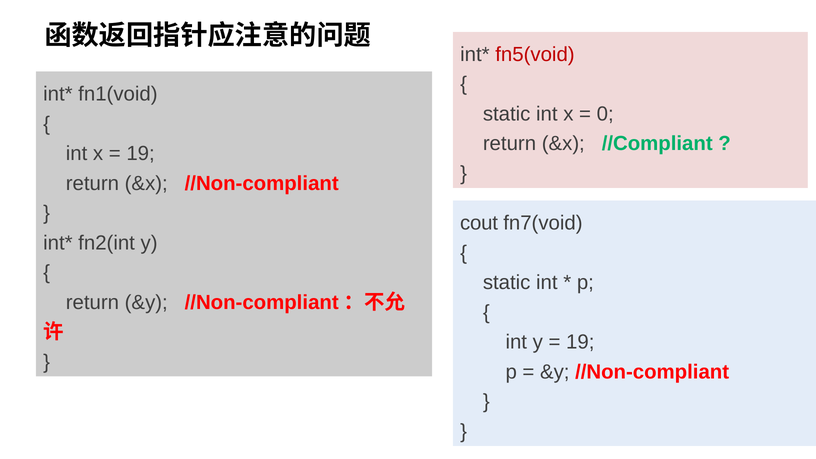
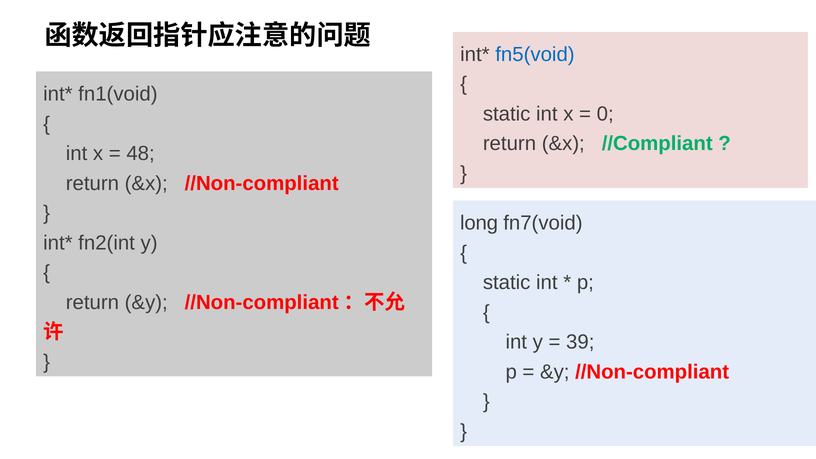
fn5(void colour: red -> blue (535, 54)
19: 19 -> 48 (141, 154)
cout: cout -> long (479, 223)
19: 19 -> 39 (580, 342)
